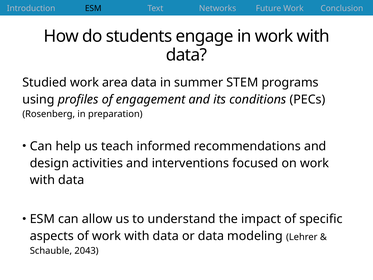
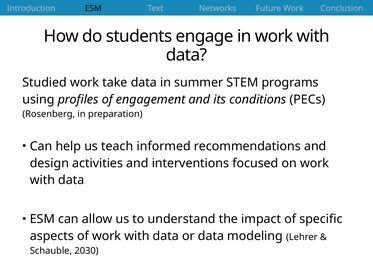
area: area -> take (115, 82)
2043: 2043 -> 2030 (86, 251)
